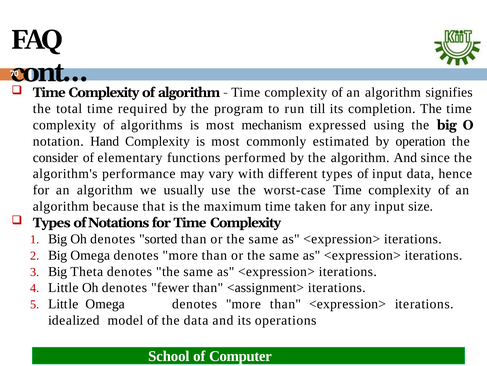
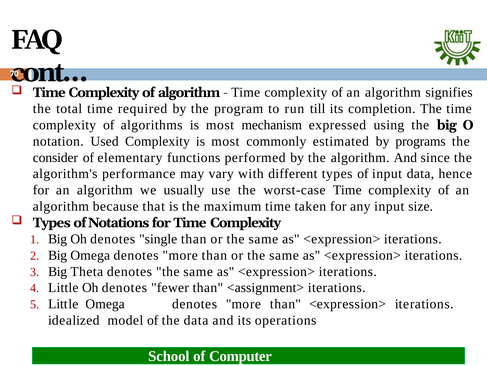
Hand: Hand -> Used (105, 141)
operation: operation -> programs (421, 141)
sorted: sorted -> single (158, 238)
